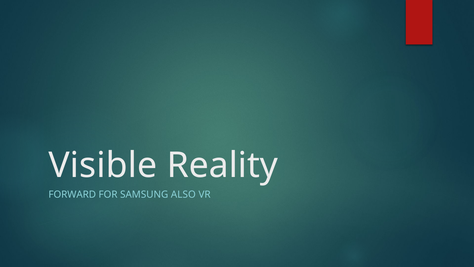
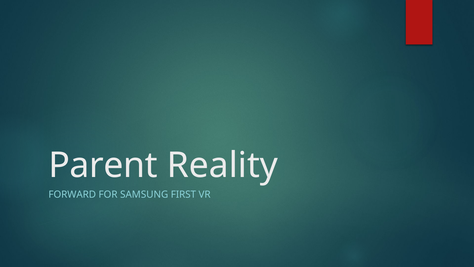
Visible: Visible -> Parent (103, 165)
ALSO: ALSO -> FIRST (183, 194)
